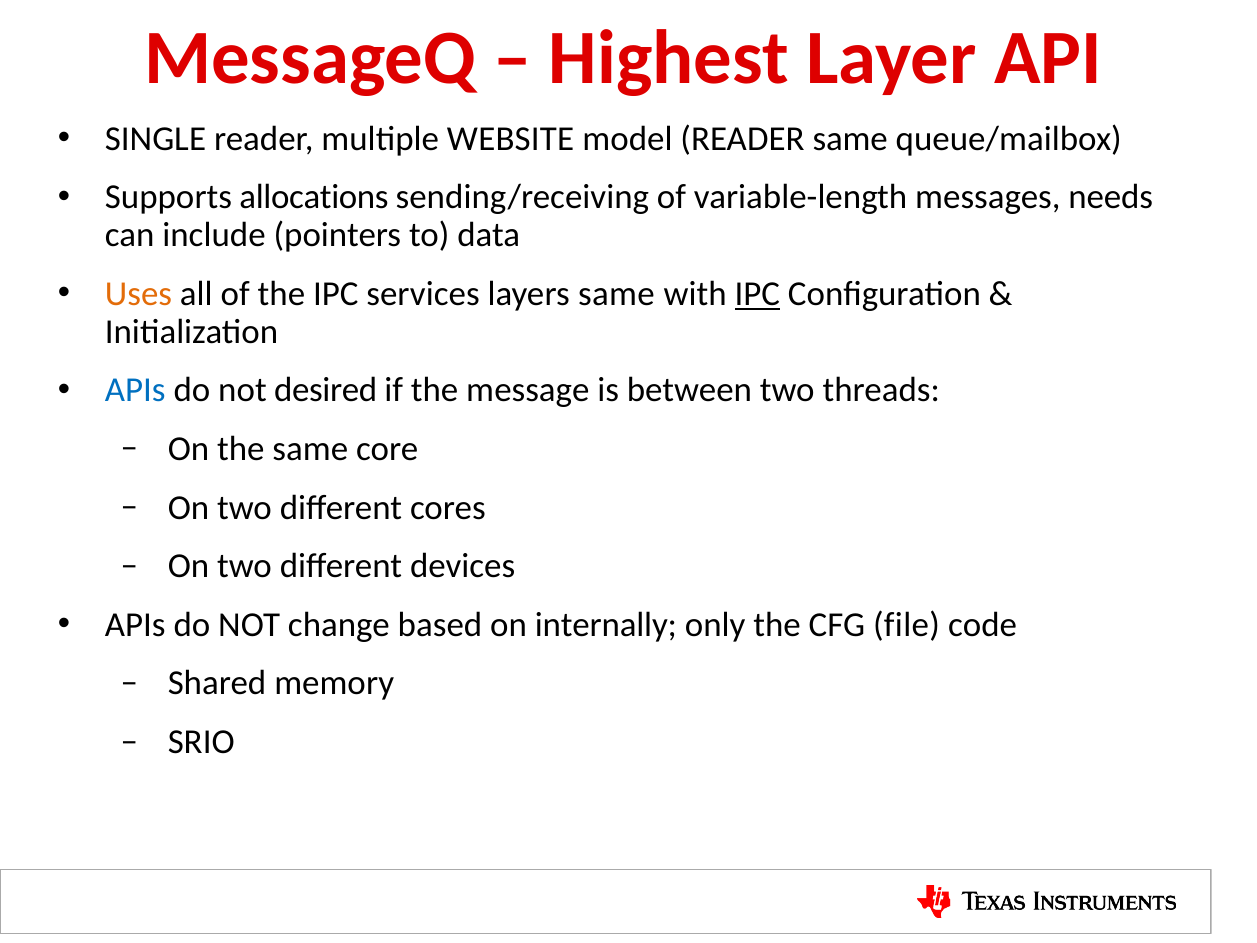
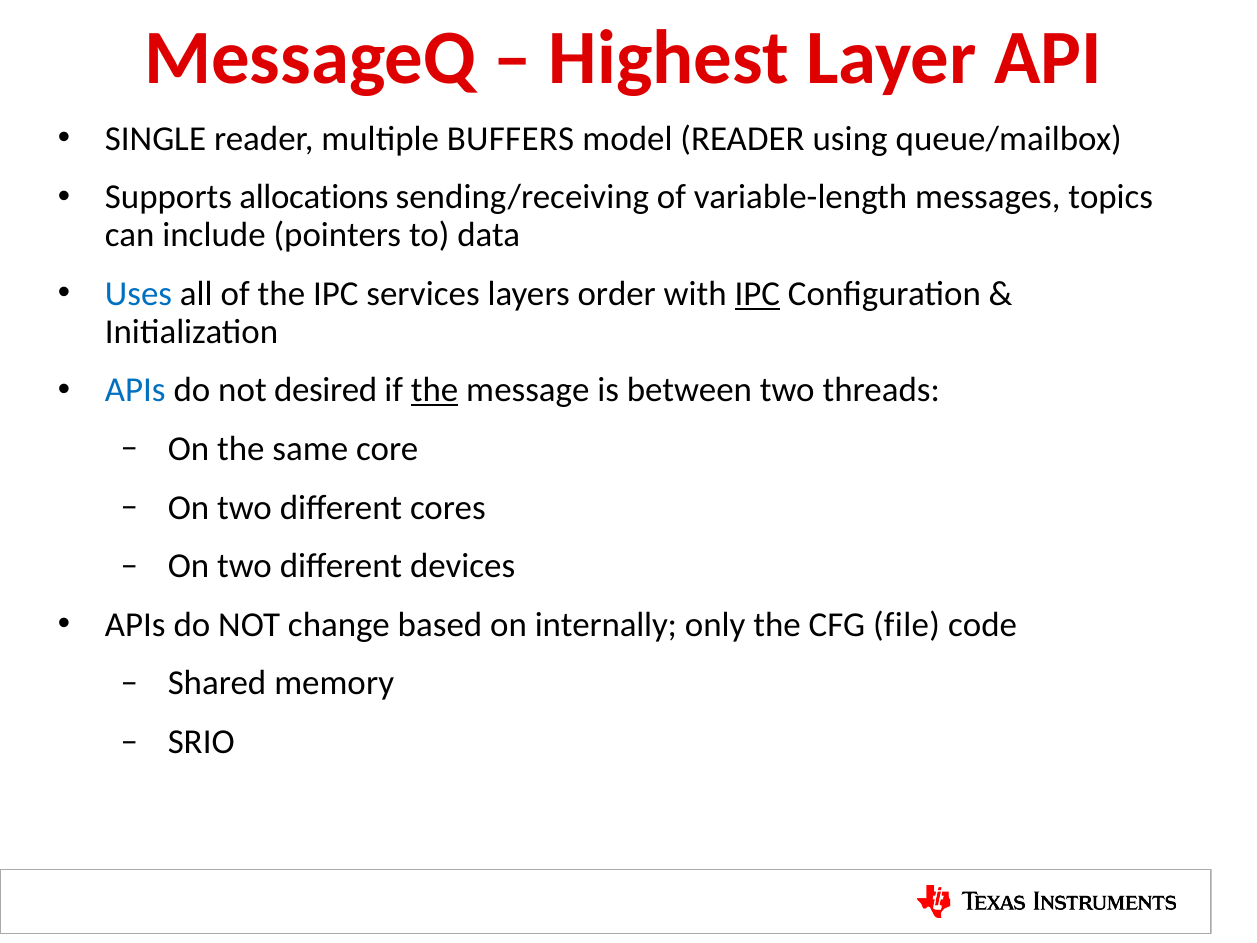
WEBSITE: WEBSITE -> BUFFERS (511, 139)
READER same: same -> using (850, 139)
needs: needs -> topics (1111, 197)
Uses colour: orange -> blue (139, 294)
layers same: same -> order (617, 294)
the underline: none -> present (435, 390)
